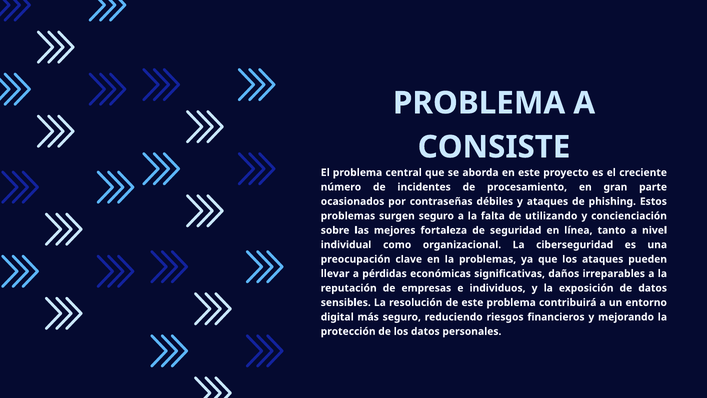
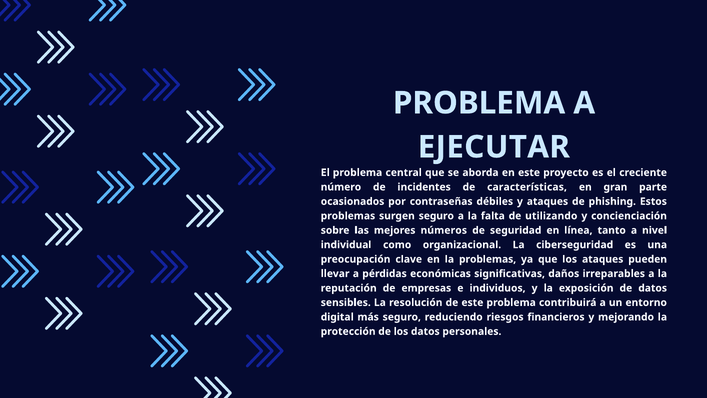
CONSISTE: CONSISTE -> EJECUTAR (494, 147)
procesamiento: procesamiento -> características (527, 187)
fortaleza: fortaleza -> números (444, 230)
